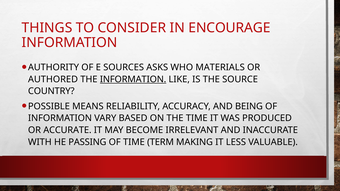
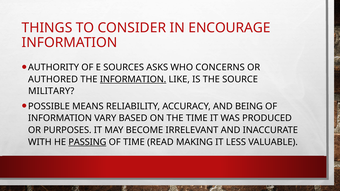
MATERIALS: MATERIALS -> CONCERNS (220, 67)
COUNTRY: COUNTRY -> MILITARY (51, 91)
ACCURATE: ACCURATE -> PURPOSES (67, 130)
PASSING underline: none -> present (87, 142)
TERM: TERM -> READ (160, 142)
